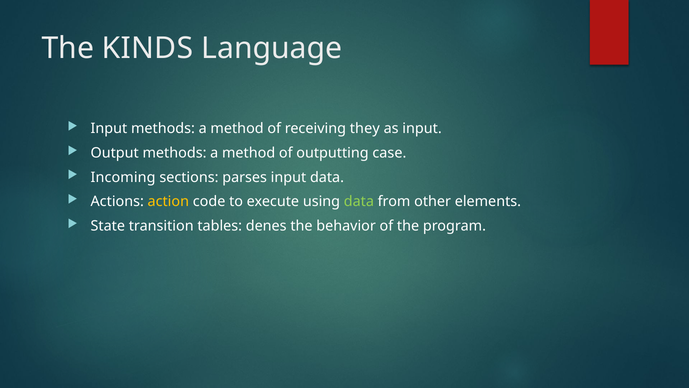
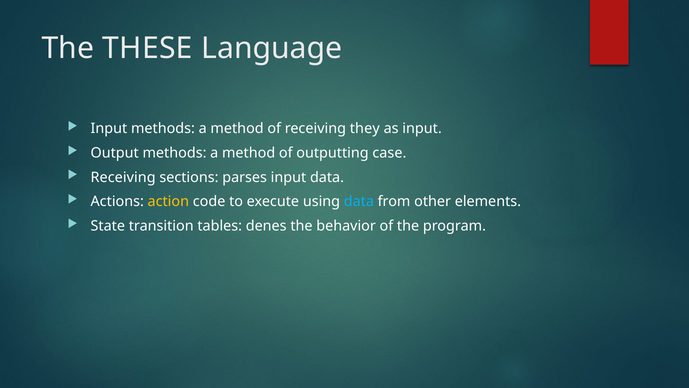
KINDS: KINDS -> THESE (148, 48)
Incoming: Incoming -> Receiving (123, 177)
data colour: light green -> light blue (359, 201)
